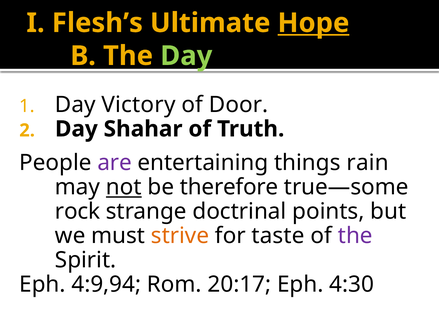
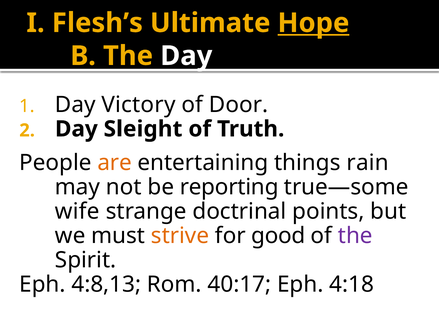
Day colour: light green -> white (186, 56)
Shahar: Shahar -> Sleight (143, 129)
are colour: purple -> orange (115, 163)
not underline: present -> none (124, 187)
therefore: therefore -> reporting (229, 187)
rock: rock -> wife (77, 212)
taste: taste -> good (278, 236)
4:9,94: 4:9,94 -> 4:8,13 (106, 285)
20:17: 20:17 -> 40:17 (239, 285)
4:30: 4:30 -> 4:18 (352, 285)
